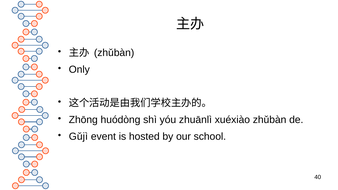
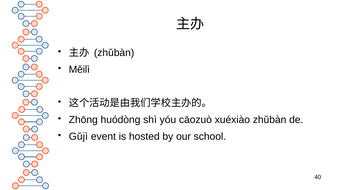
Only: Only -> Měilì (79, 69)
zhuānlì: zhuānlì -> cāozuò (195, 120)
